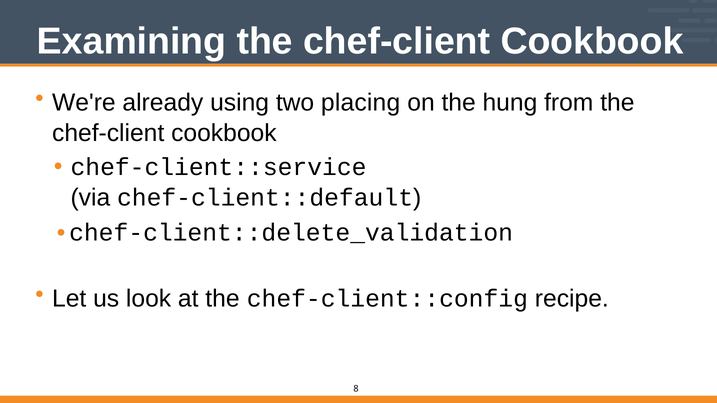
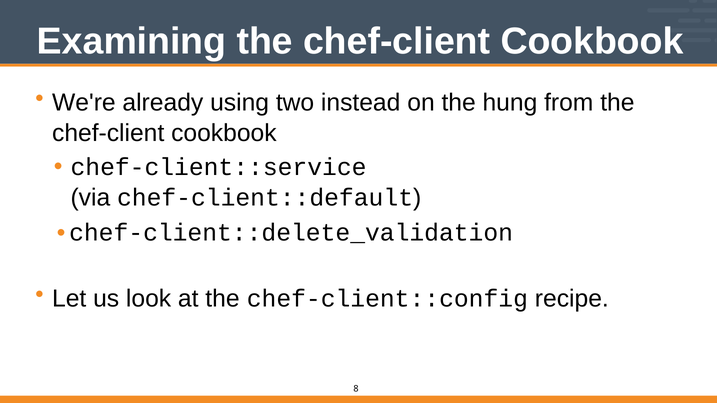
placing: placing -> instead (361, 103)
